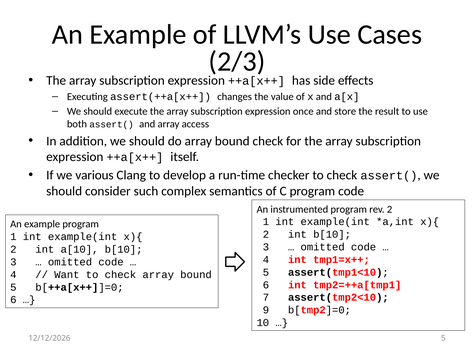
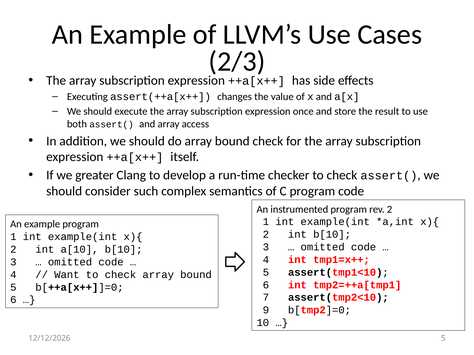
various: various -> greater (94, 176)
